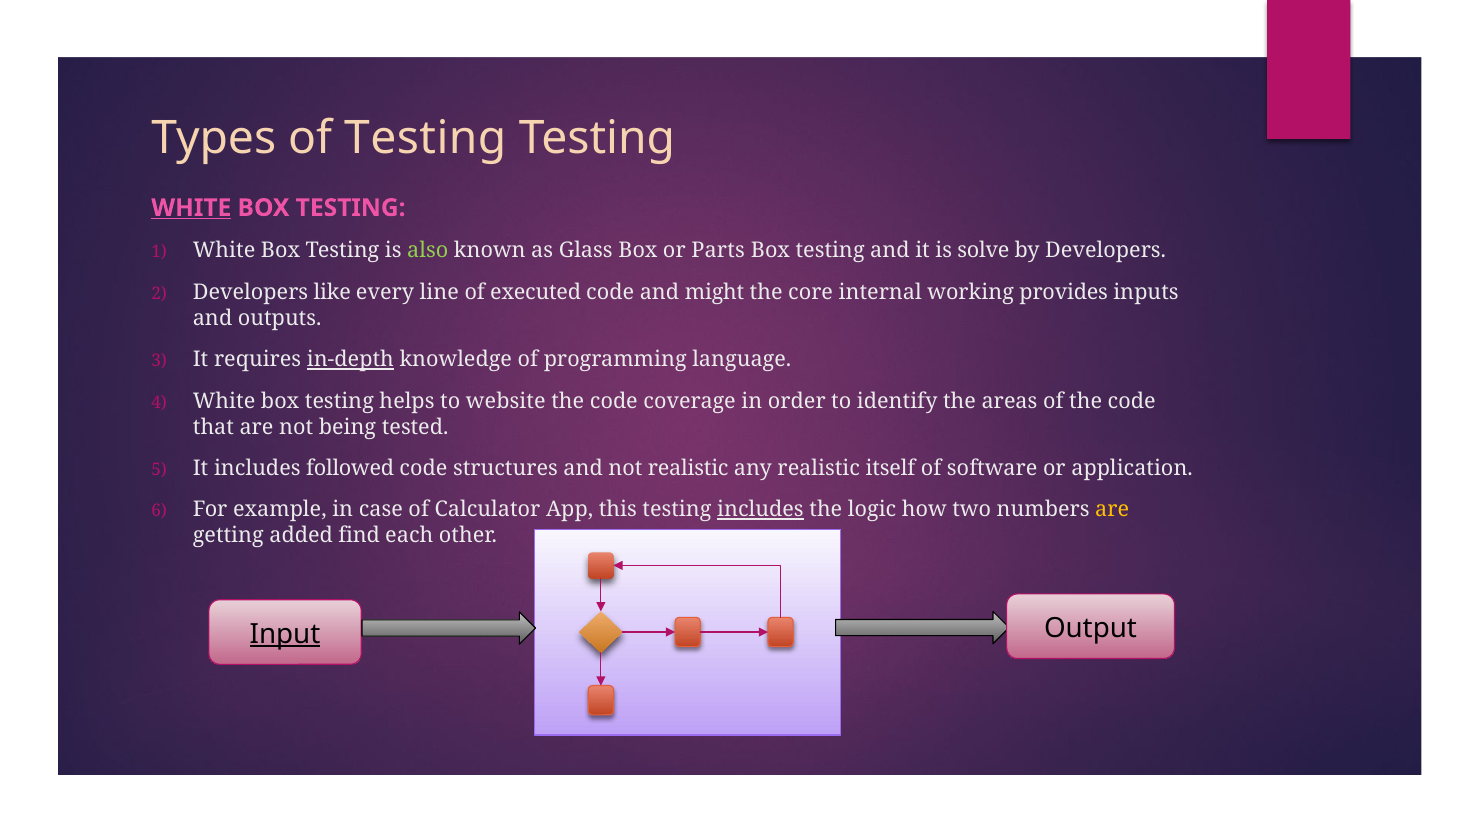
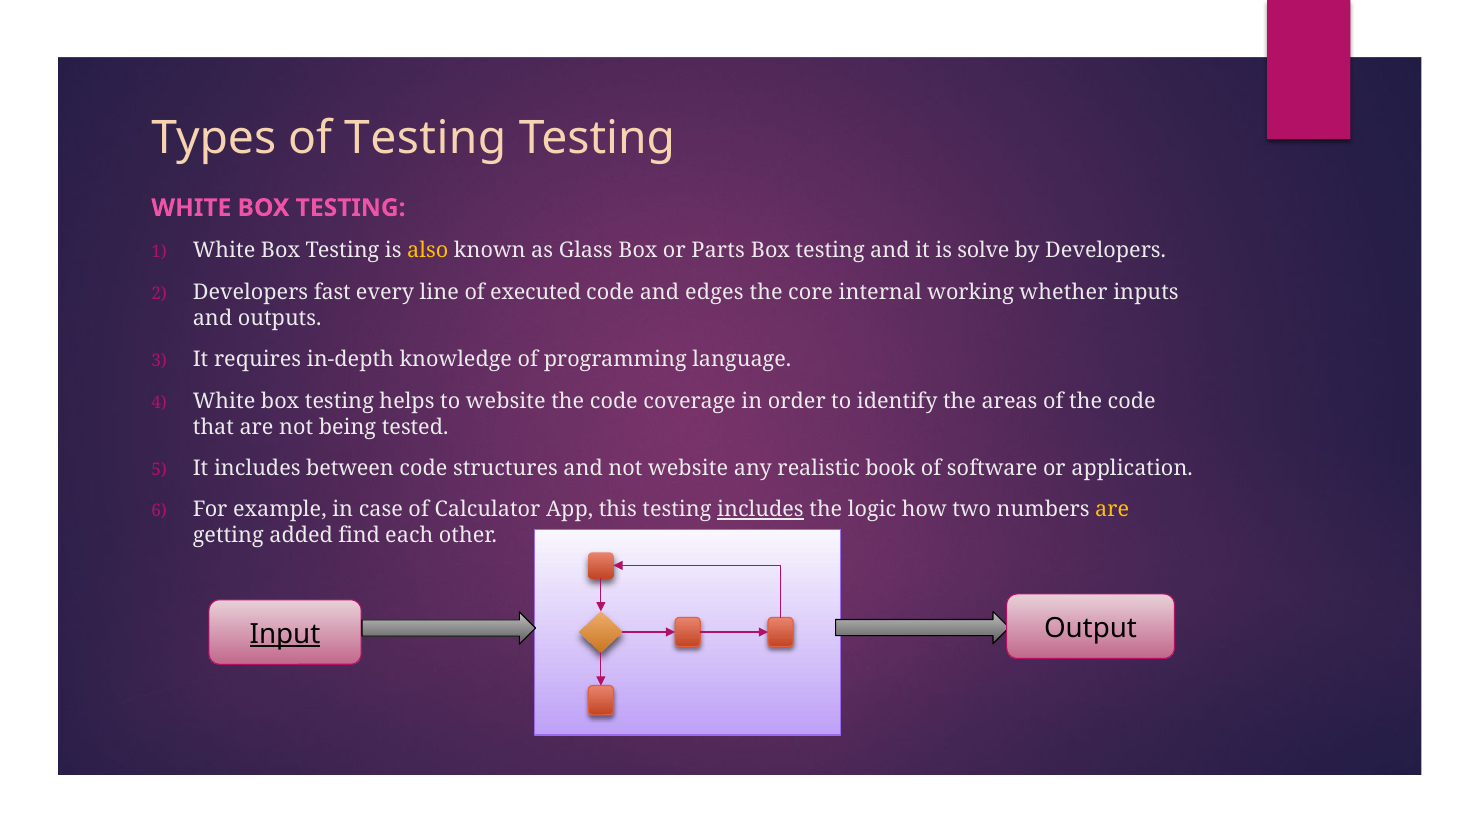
WHITE underline: present -> none (191, 208)
also colour: light green -> yellow (428, 251)
like: like -> fast (332, 292)
might: might -> edges (714, 292)
provides: provides -> whether (1063, 292)
in-depth underline: present -> none (350, 359)
followed: followed -> between (350, 468)
not realistic: realistic -> website (688, 468)
itself: itself -> book (891, 468)
